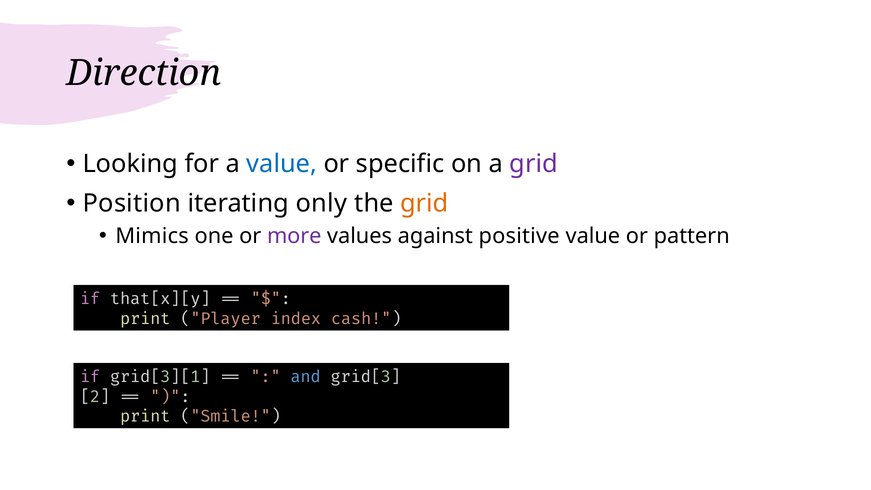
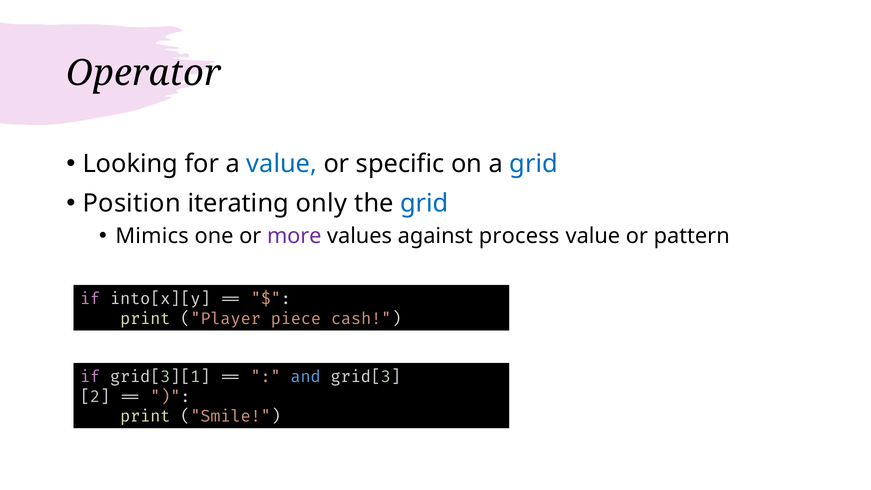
Direction: Direction -> Operator (144, 73)
grid colour: purple -> blue (534, 164)
grid colour: orange -> blue (424, 204)
positive: positive -> process (519, 236)
that[x][y: that[x][y -> into[x][y (160, 299)
index: index -> piece (296, 319)
